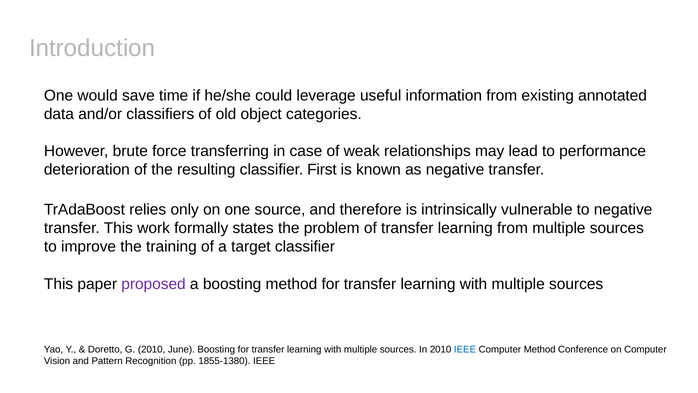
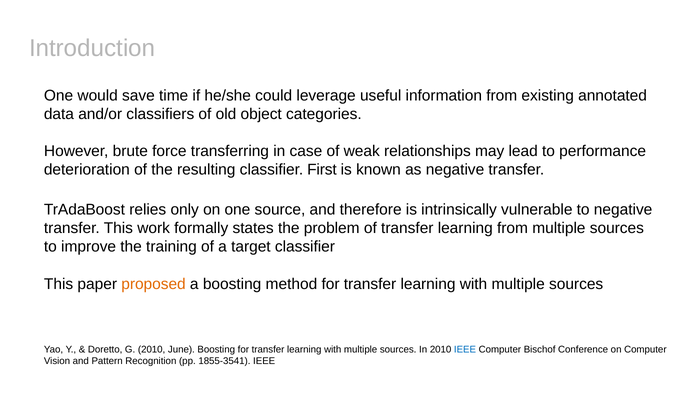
proposed colour: purple -> orange (154, 284)
Computer Method: Method -> Bischof (540, 349)
1855-1380: 1855-1380 -> 1855-3541 (224, 361)
